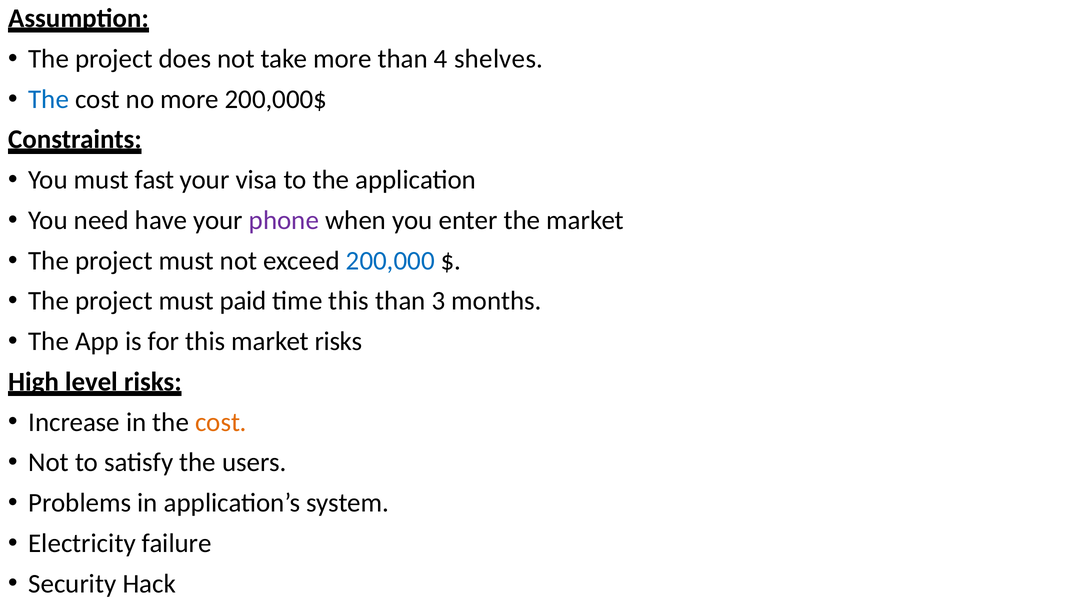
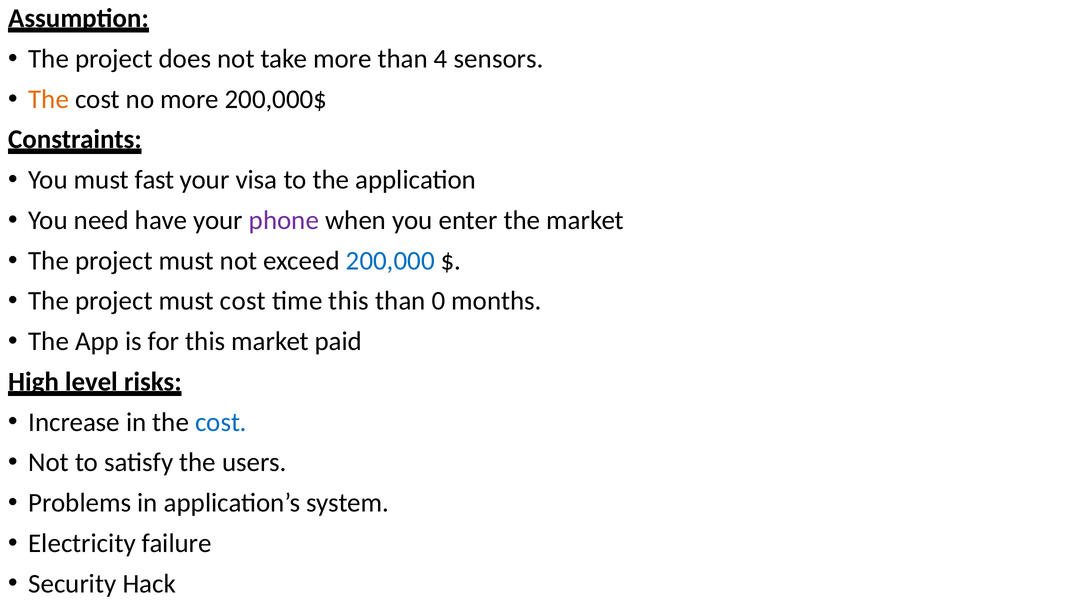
shelves: shelves -> sensors (499, 59)
The colour: blue -> orange (49, 99)
must paid: paid -> cost (243, 301)
3: 3 -> 0 (438, 301)
market risks: risks -> paid (338, 341)
cost colour: orange -> blue (221, 422)
